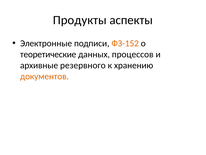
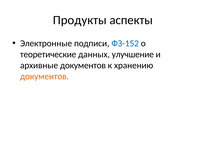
ФЗ-152 colour: orange -> blue (125, 43)
процессов: процессов -> улучшение (133, 54)
архивные резервного: резервного -> документов (83, 65)
